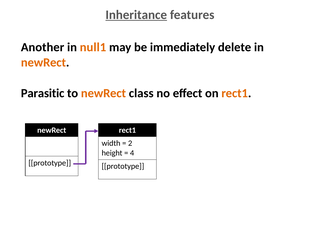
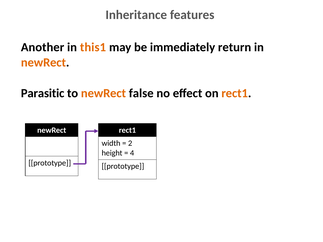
Inheritance underline: present -> none (136, 15)
null1: null1 -> this1 (93, 47)
delete: delete -> return (235, 47)
class: class -> false (141, 93)
